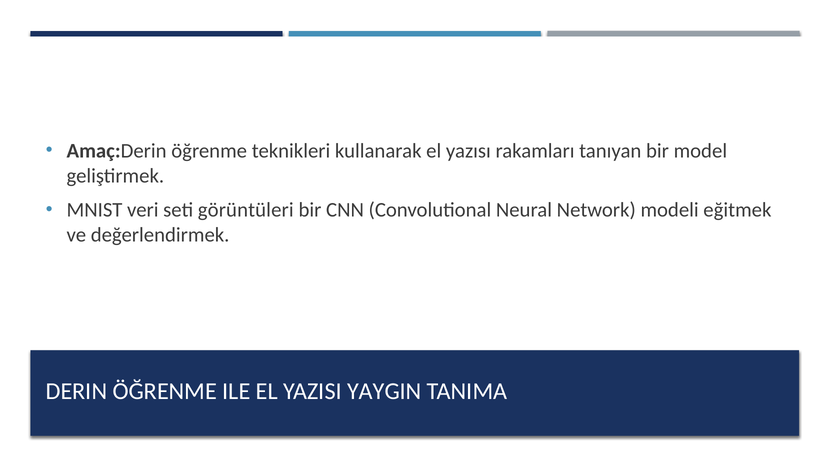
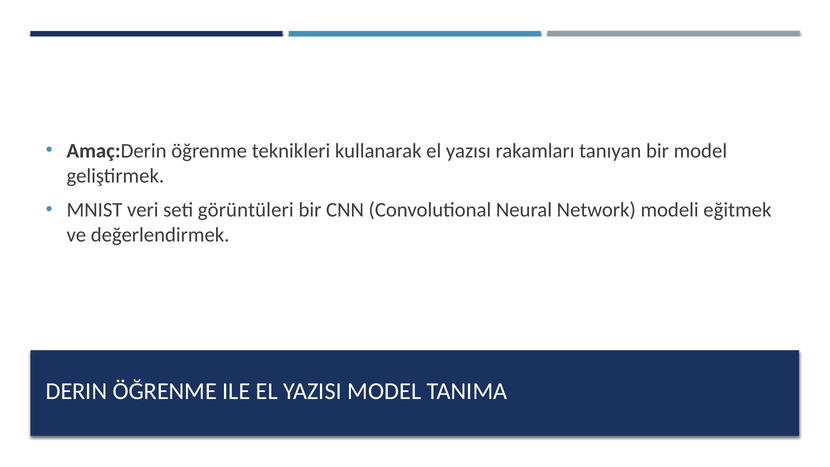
YAZISI YAYGIN: YAYGIN -> MODEL (384, 391)
